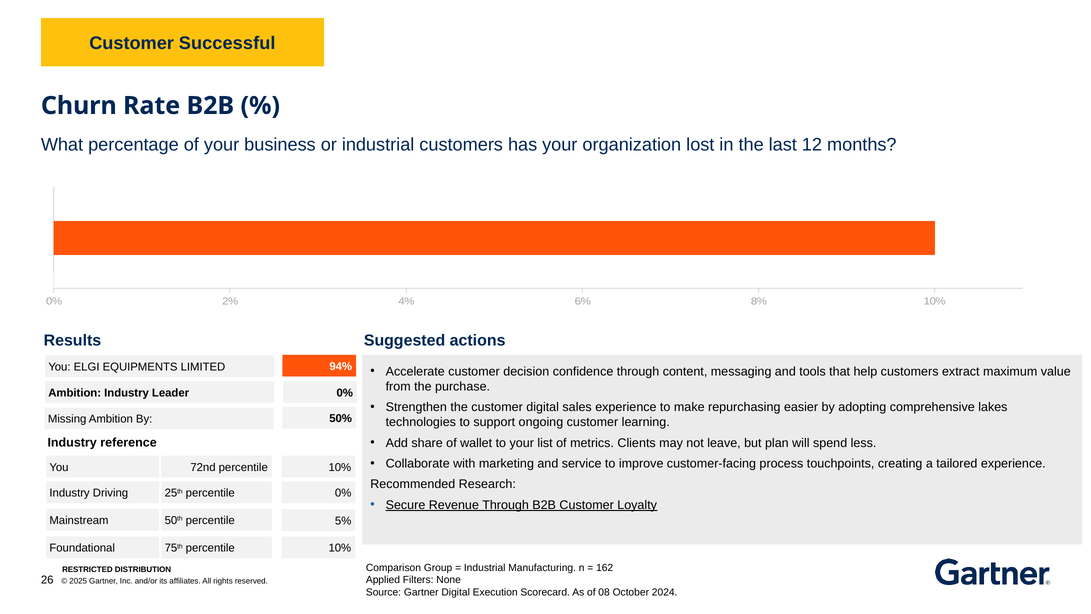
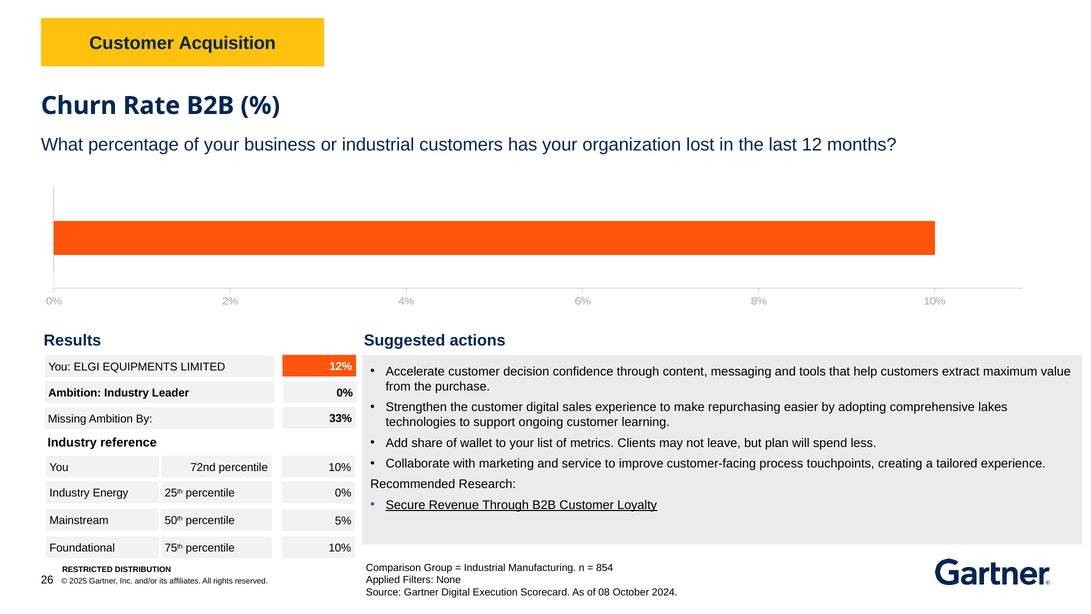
Successful: Successful -> Acquisition (227, 43)
94%: 94% -> 12% (341, 366)
50%: 50% -> 33% (341, 418)
Driving: Driving -> Energy (111, 493)
162: 162 -> 854 (605, 567)
